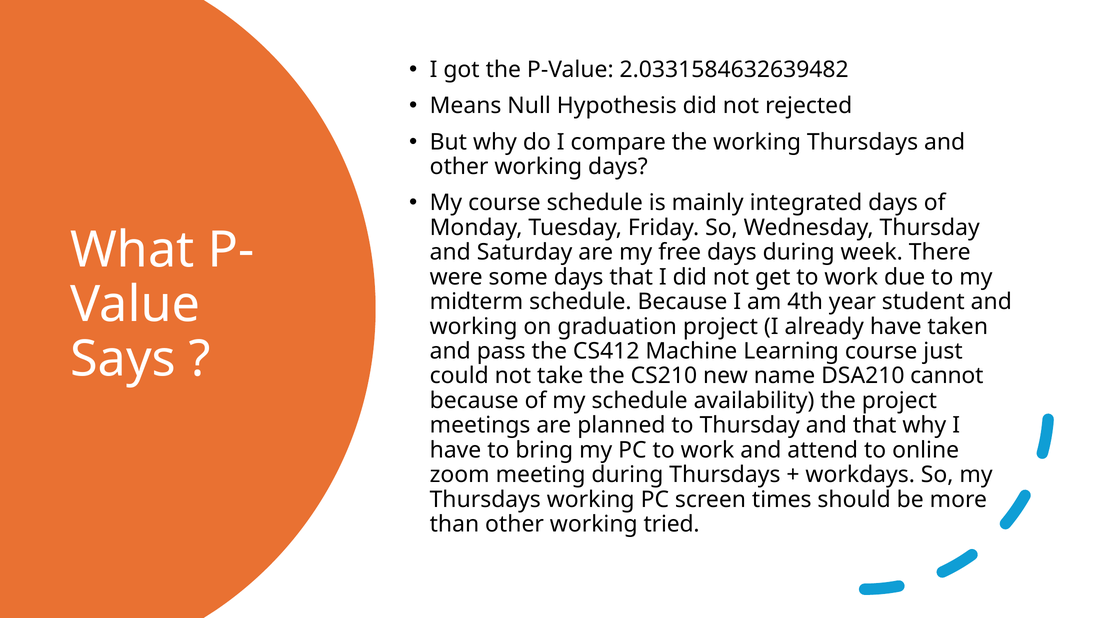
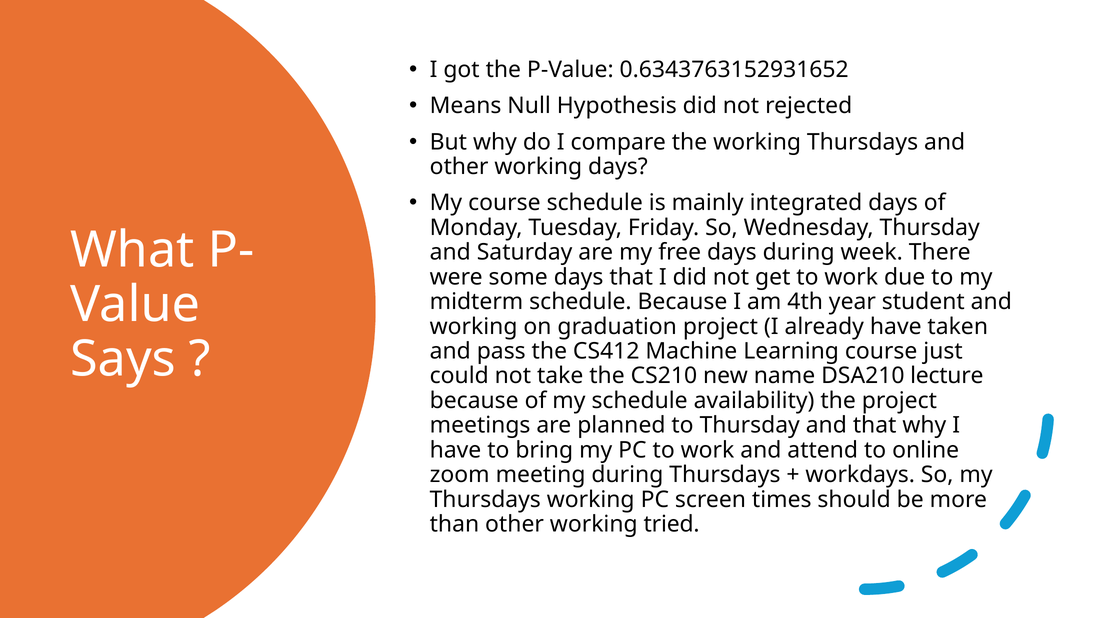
2.0331584632639482: 2.0331584632639482 -> 0.6343763152931652 (734, 70)
cannot: cannot -> lecture (947, 376)
